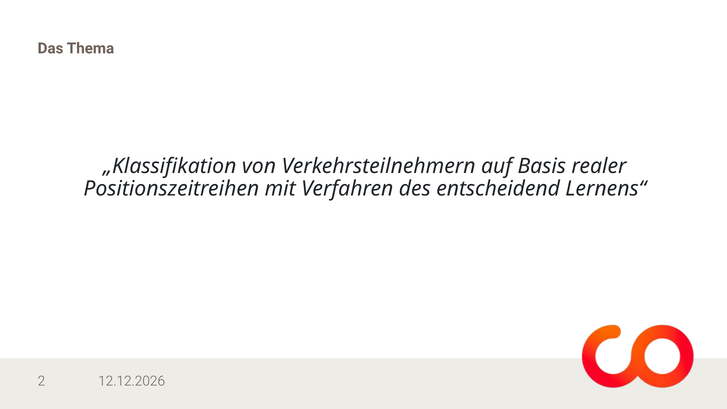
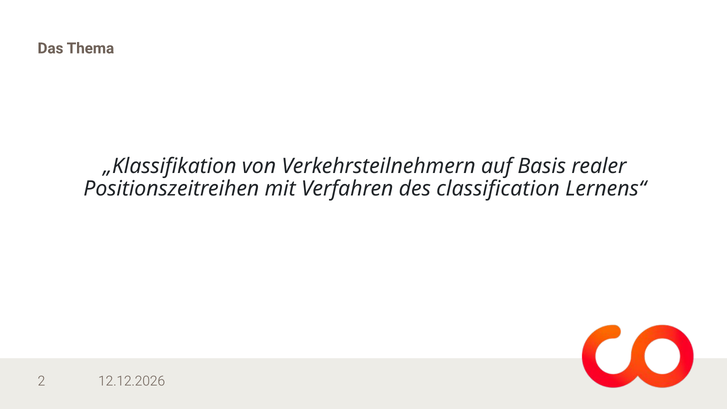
entscheidend: entscheidend -> classification (498, 189)
